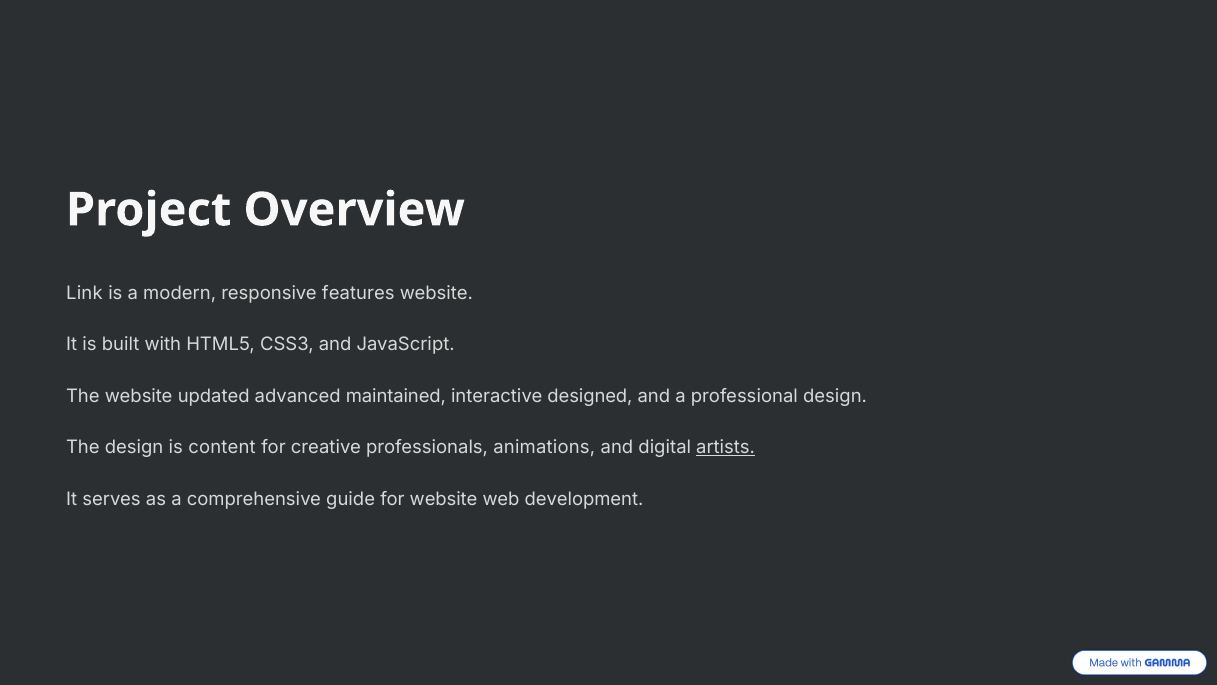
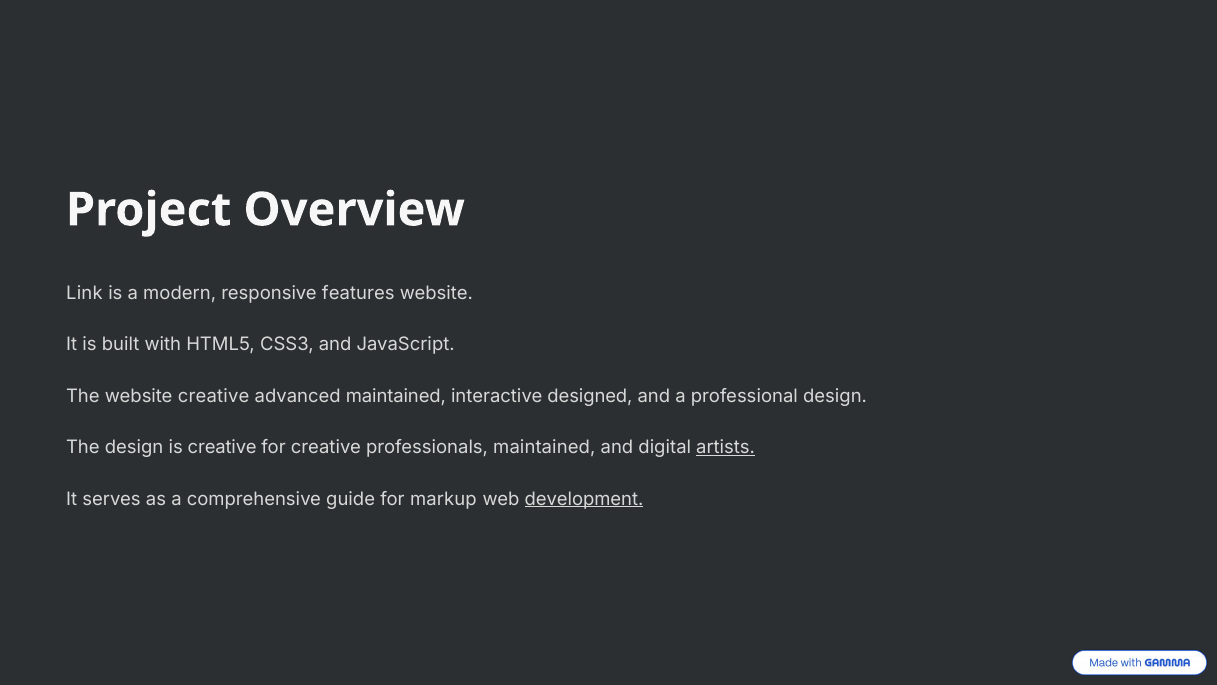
website updated: updated -> creative (214, 396)
is content: content -> creative (222, 447)
professionals animations: animations -> maintained (544, 447)
for website: website -> markup (443, 499)
development underline: none -> present (584, 499)
